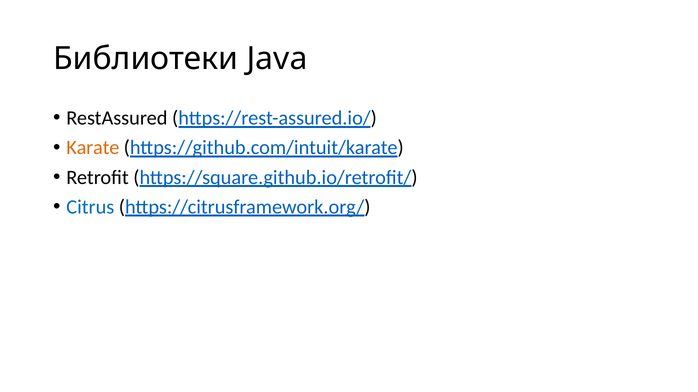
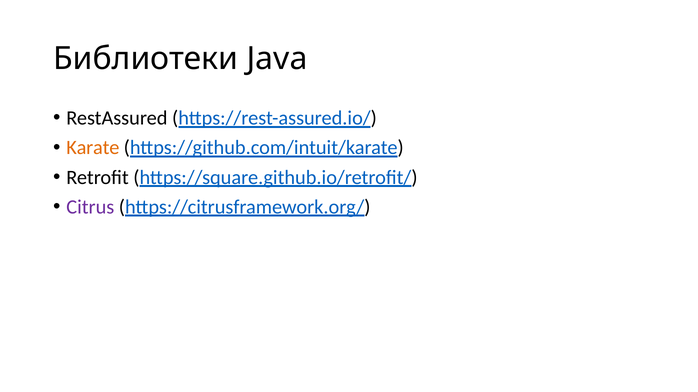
Citrus colour: blue -> purple (90, 207)
